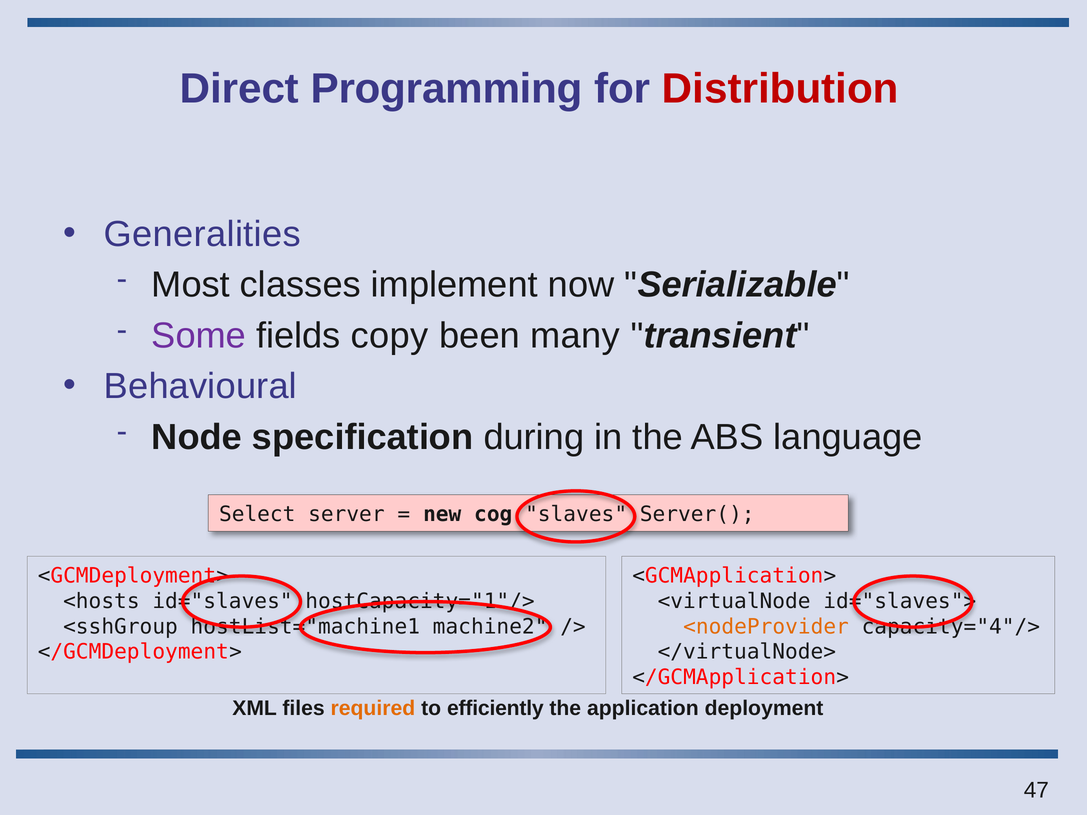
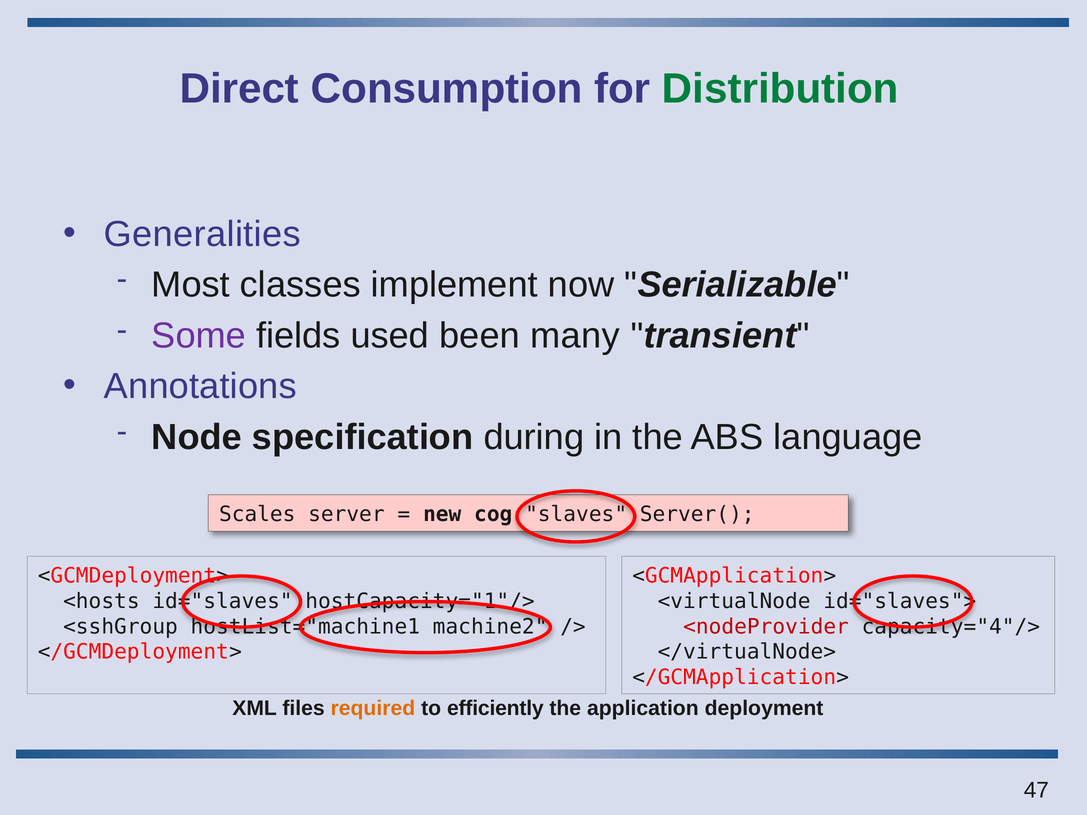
Programming: Programming -> Consumption (447, 89)
Distribution colour: red -> green (780, 89)
copy: copy -> used (390, 336)
Behavioural: Behavioural -> Annotations (200, 387)
Select: Select -> Scales (257, 515)
<nodeProvider colour: orange -> red (766, 627)
